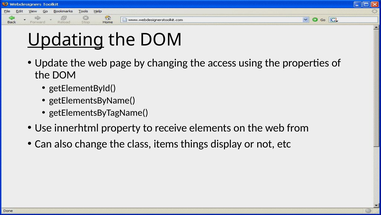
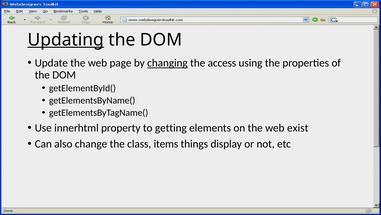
changing underline: none -> present (167, 63)
receive: receive -> getting (171, 128)
from: from -> exist (298, 128)
